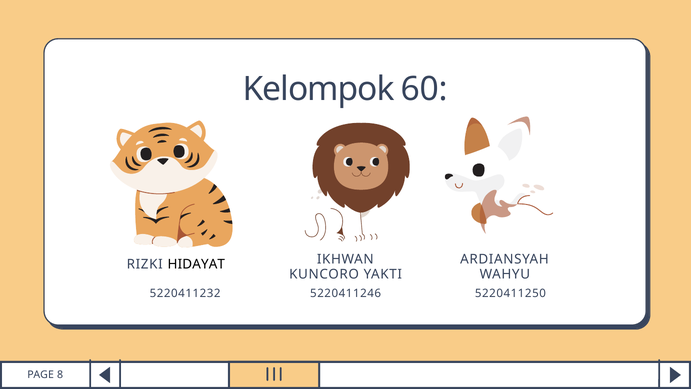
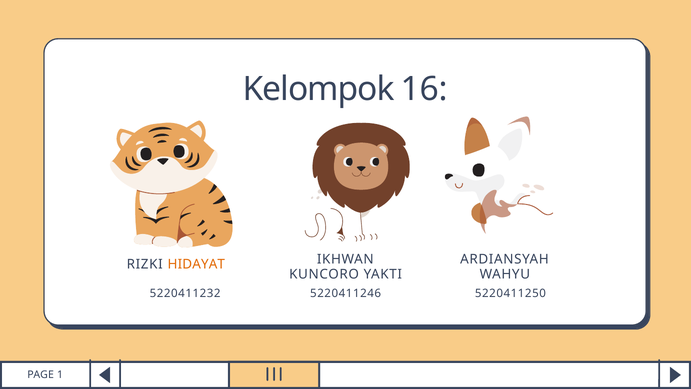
60: 60 -> 16 (424, 89)
HIDAYAT colour: black -> orange (196, 264)
8: 8 -> 1 (60, 375)
